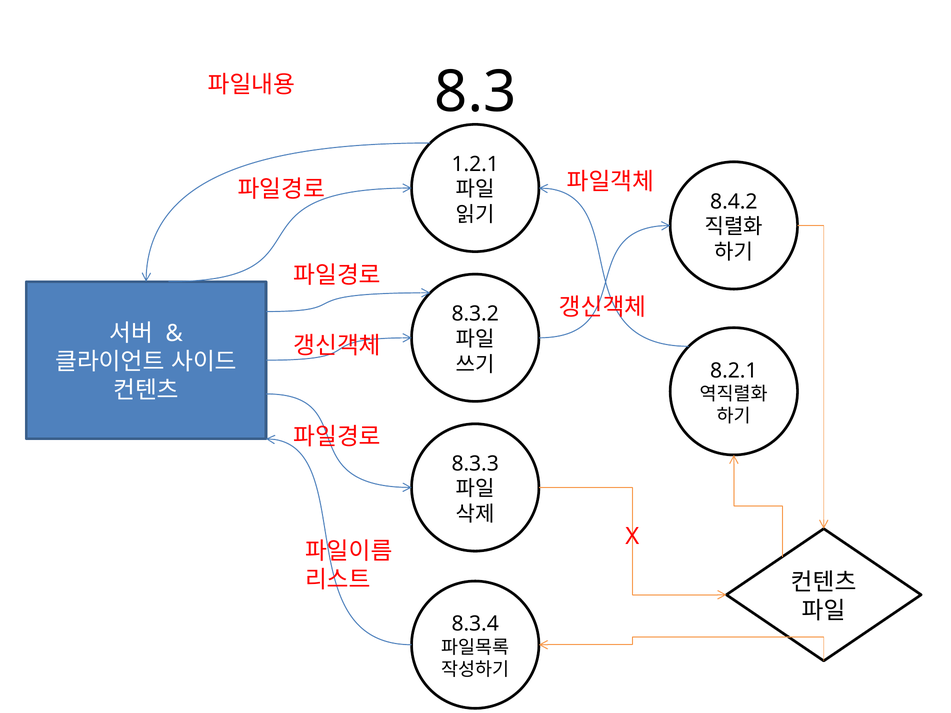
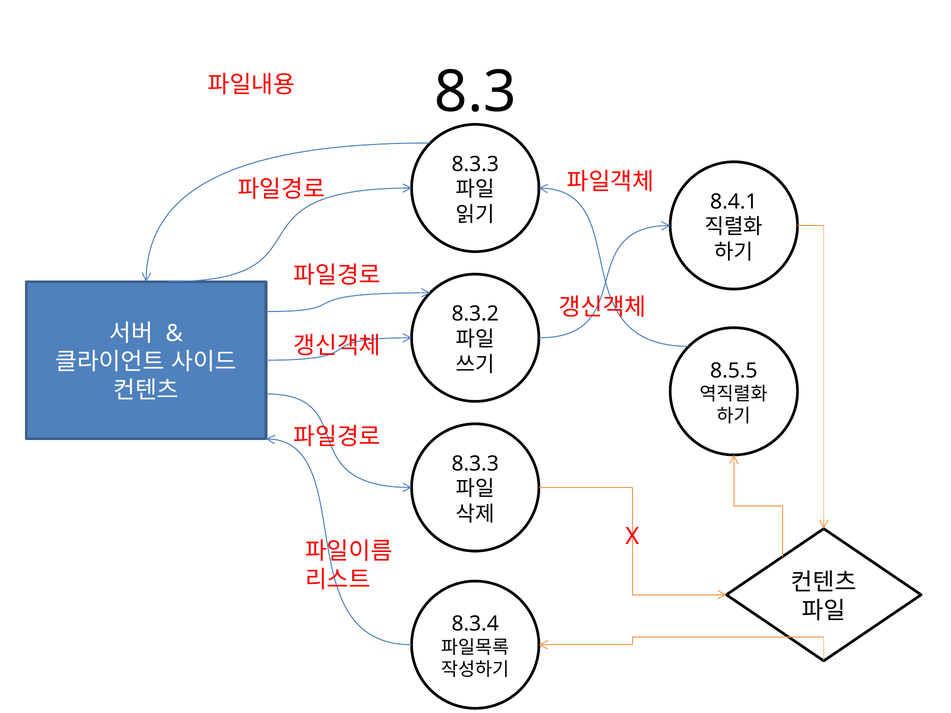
1.2.1: 1.2.1 -> 8.3.3 (475, 164)
8.4.2: 8.4.2 -> 8.4.1 (734, 202)
8.2.1: 8.2.1 -> 8.5.5 (734, 371)
